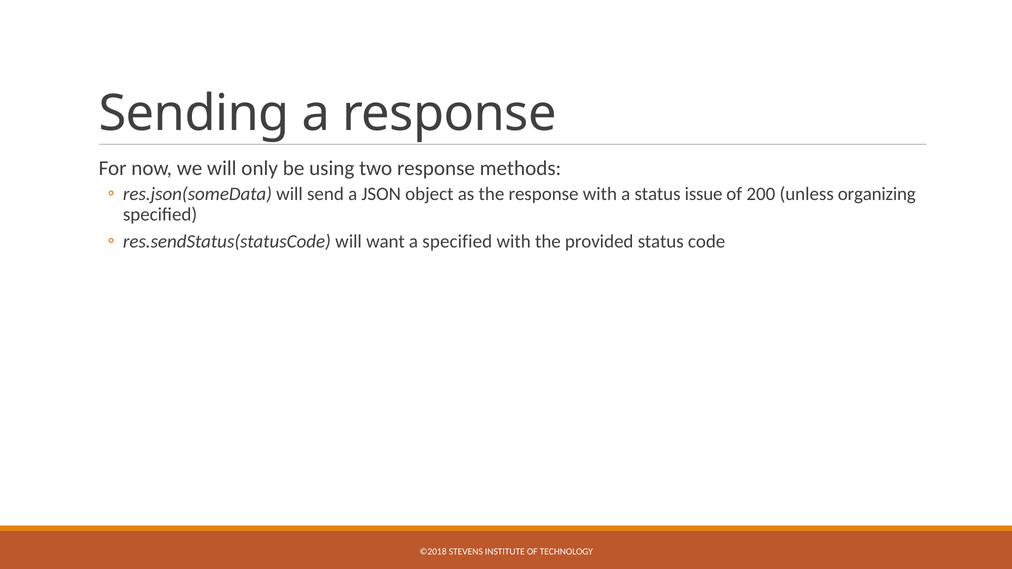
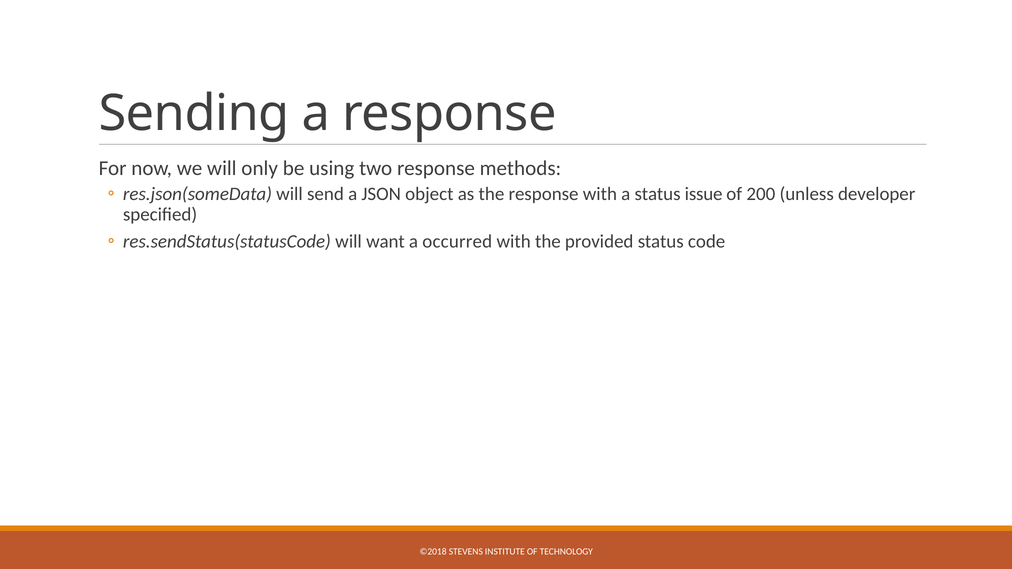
organizing: organizing -> developer (877, 194)
a specified: specified -> occurred (457, 241)
